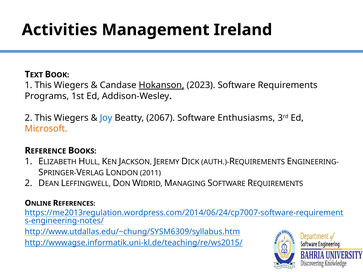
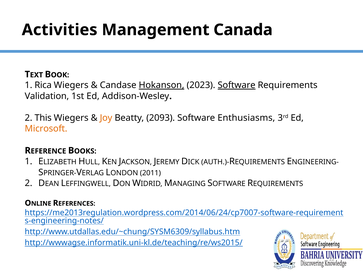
Ireland: Ireland -> Canada (243, 30)
1 This: This -> Rica (43, 85)
Software underline: none -> present (237, 85)
Programs: Programs -> Validation (47, 96)
Joy colour: blue -> orange (106, 118)
2067: 2067 -> 2093 (161, 118)
